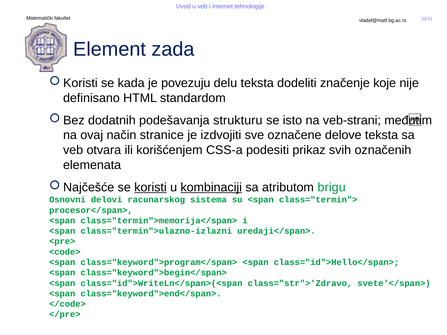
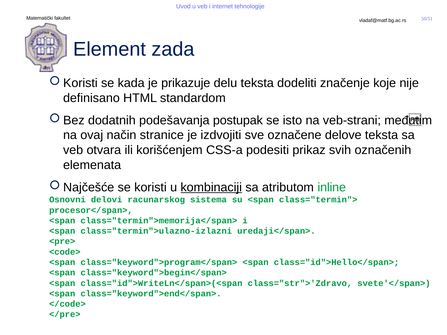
povezuju: povezuju -> prikazuje (186, 83)
strukturu: strukturu -> postupak (238, 120)
koristi underline: present -> none (150, 187)
brigu: brigu -> inline (332, 187)
